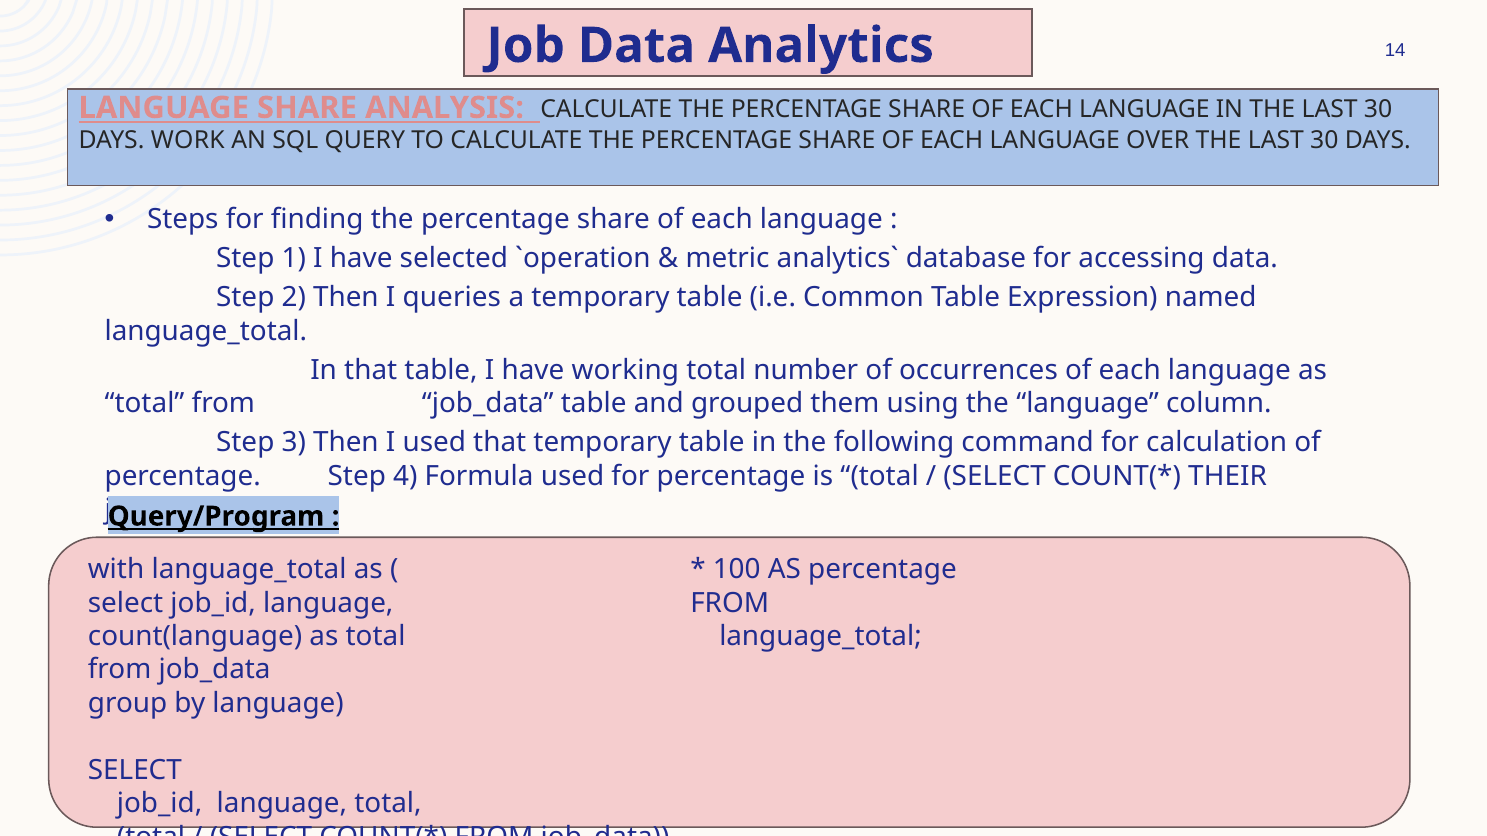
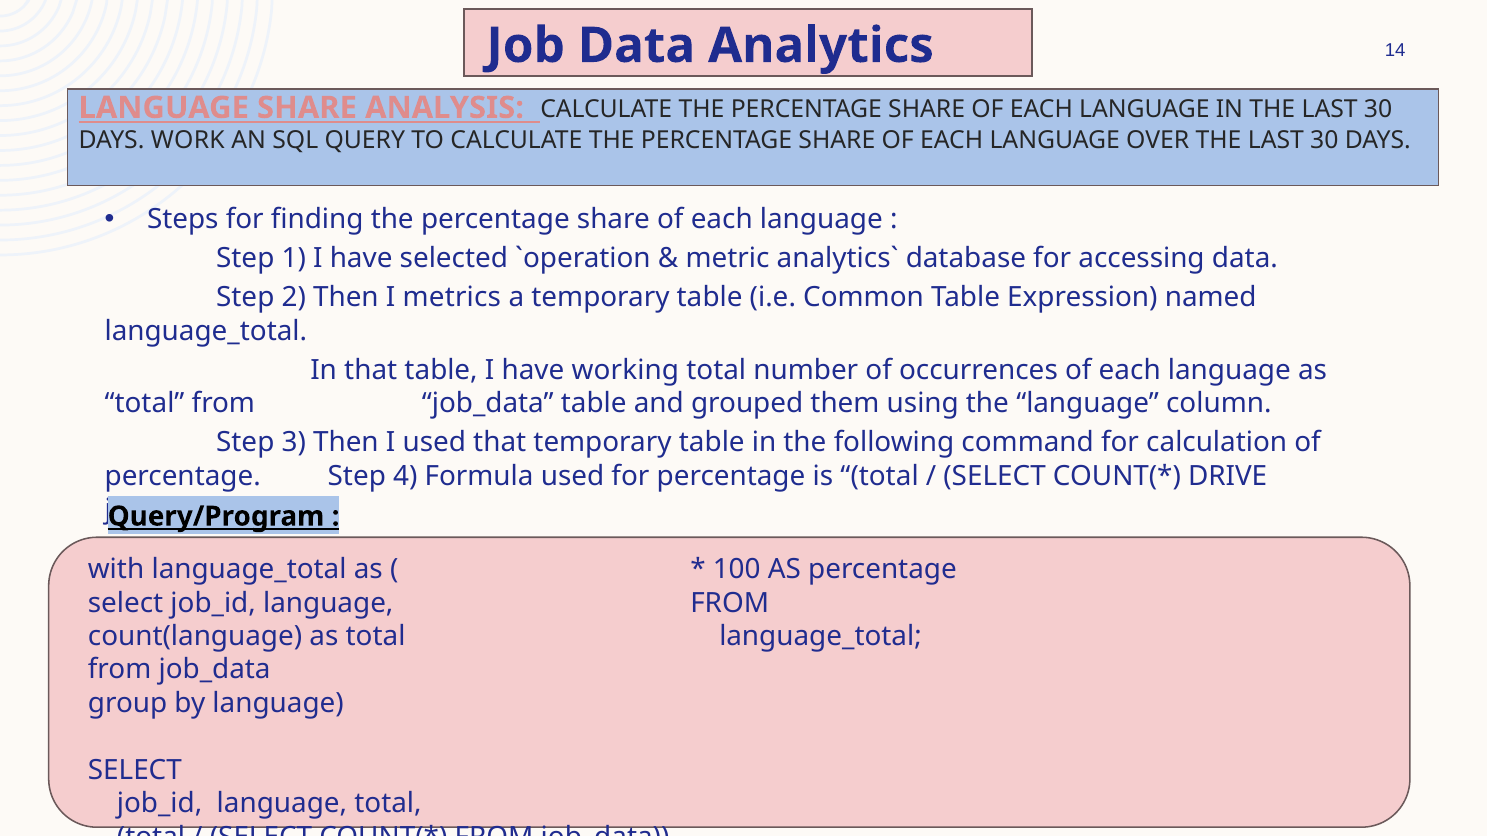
queries: queries -> metrics (452, 298)
THEIR: THEIR -> DRIVE (1228, 476)
